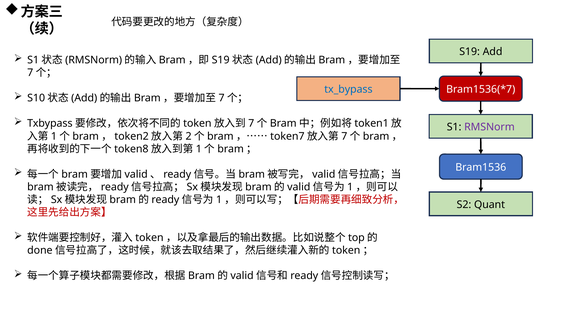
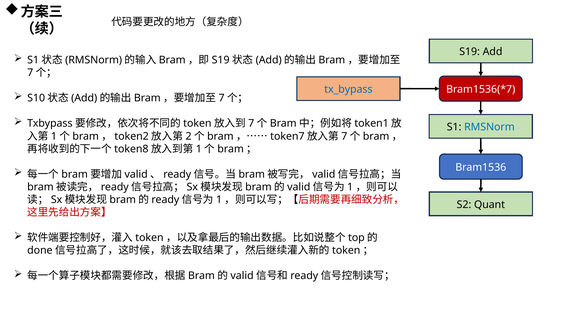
RMSNorm colour: purple -> blue (489, 127)
